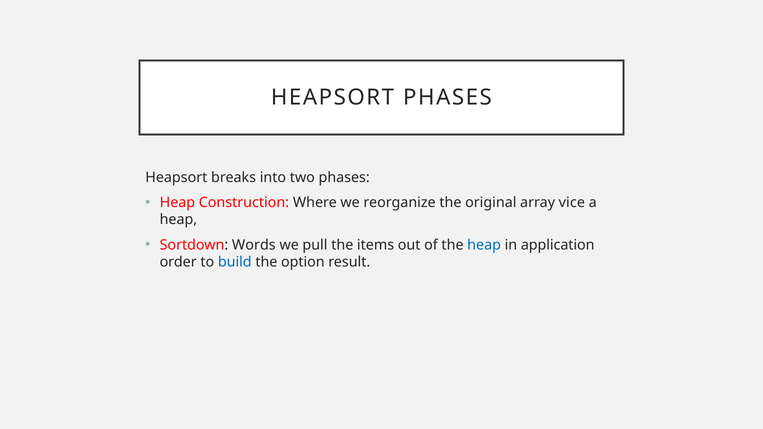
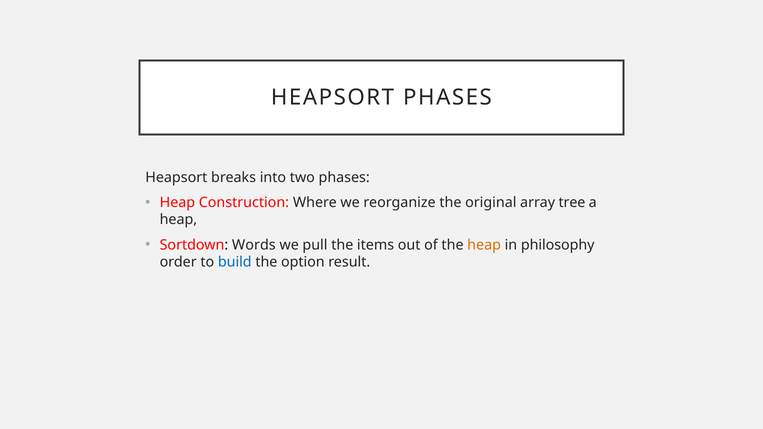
vice: vice -> tree (572, 203)
heap colour: blue -> orange (484, 245)
application: application -> philosophy (558, 245)
